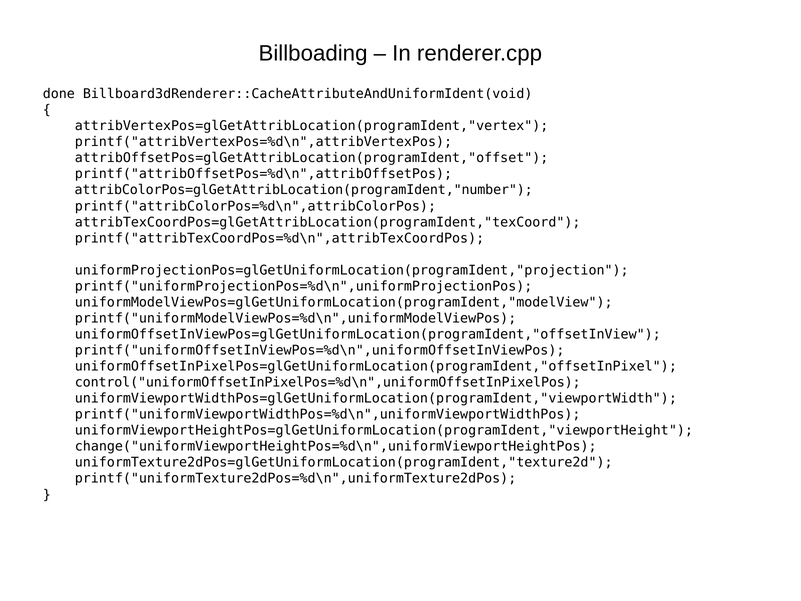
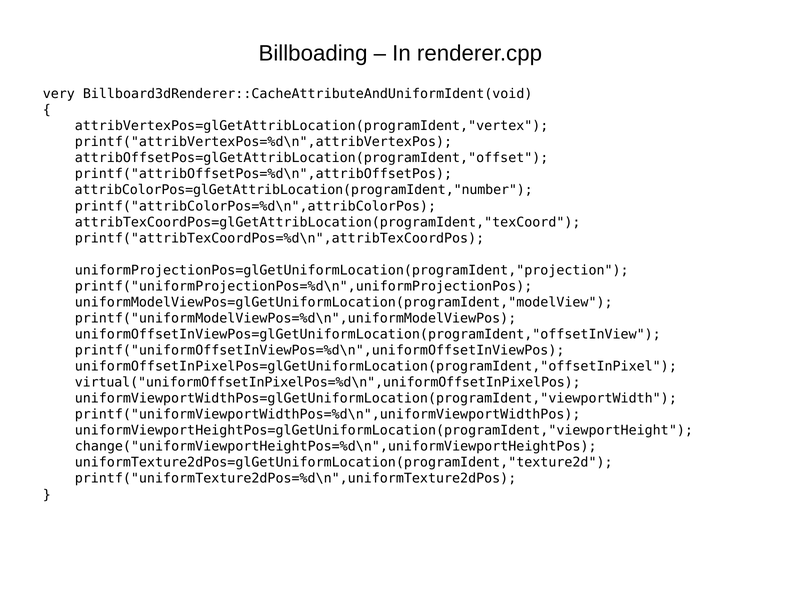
done: done -> very (59, 94)
control("uniformOffsetInPixelPos=%d\n",uniformOffsetInPixelPos: control("uniformOffsetInPixelPos=%d\n",uniformOffsetInPixelPos -> virtual("uniformOffsetInPixelPos=%d\n",uniformOffsetInPixelPos (328, 382)
